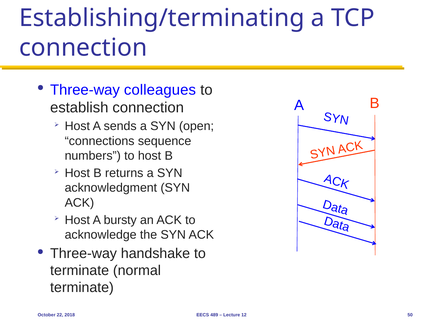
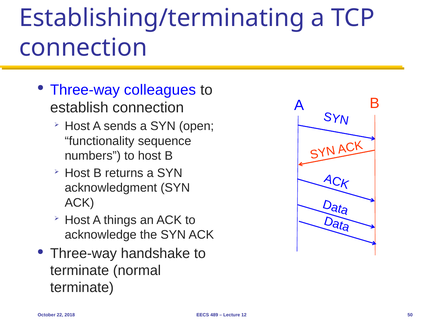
connections: connections -> functionality (100, 141)
bursty: bursty -> things (120, 219)
